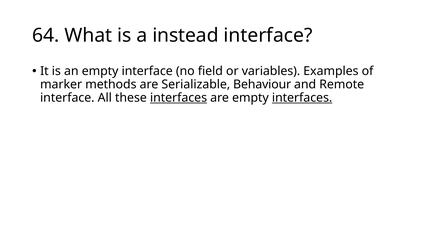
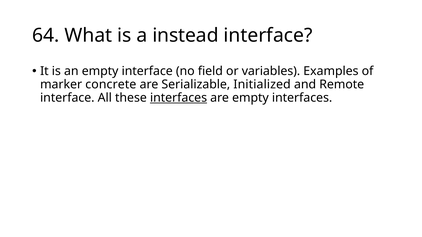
methods: methods -> concrete (111, 85)
Behaviour: Behaviour -> Initialized (262, 85)
interfaces underline: present -> none (302, 98)
